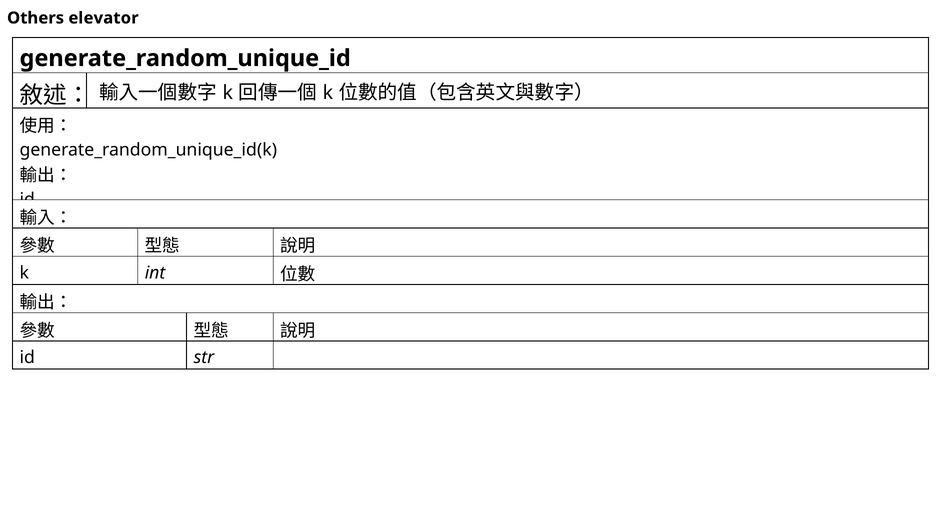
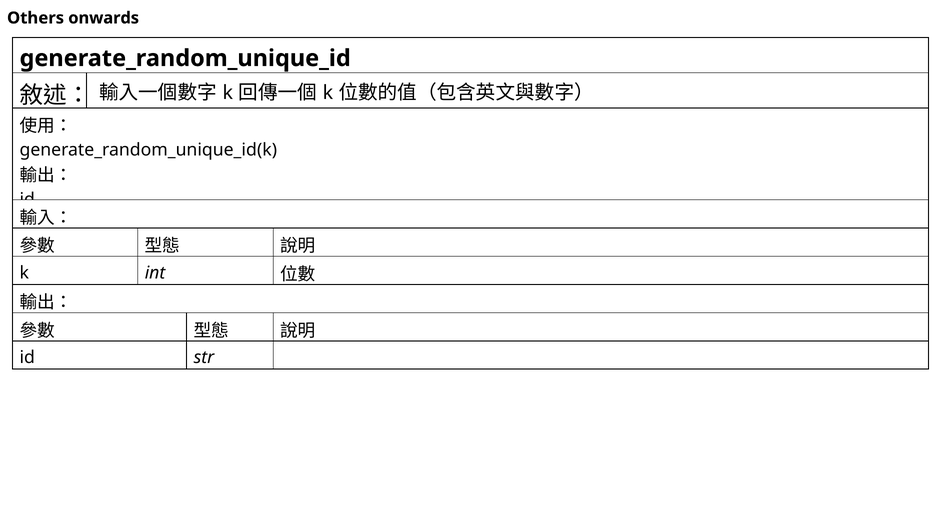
elevator: elevator -> onwards (104, 18)
